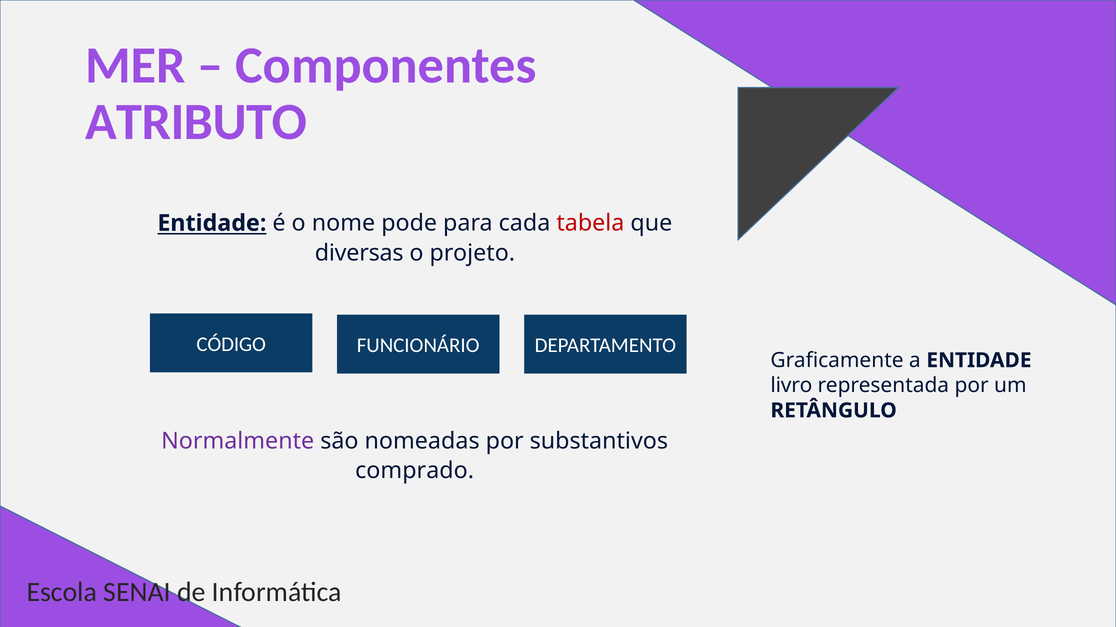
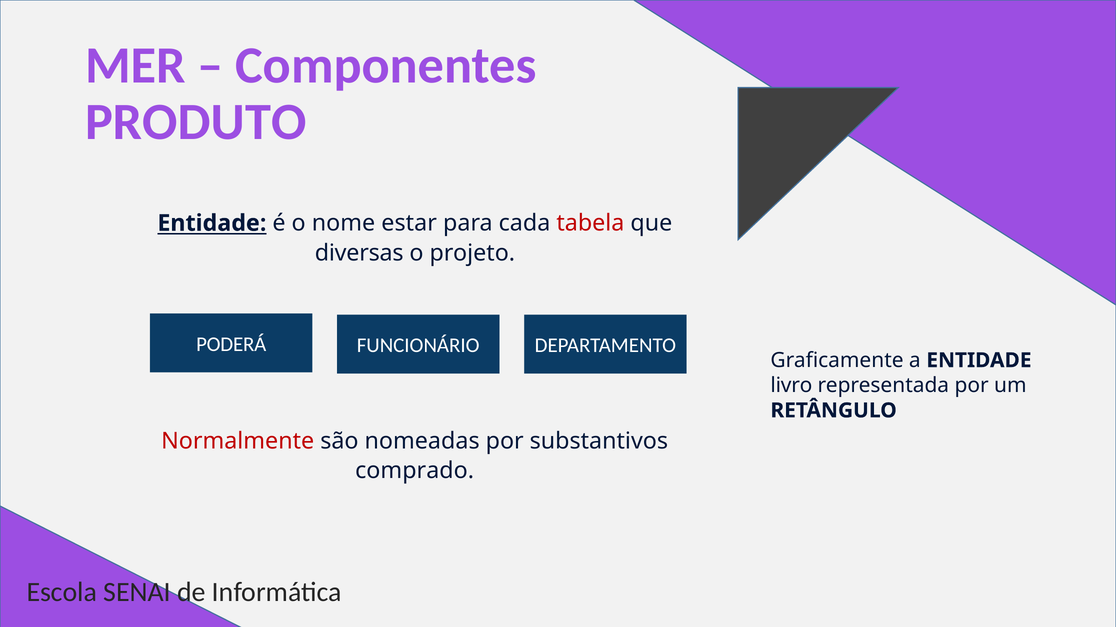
ATRIBUTO: ATRIBUTO -> PRODUTO (196, 122)
pode: pode -> estar (409, 223)
CÓDIGO: CÓDIGO -> PODERÁ (231, 345)
Normalmente colour: purple -> red (238, 442)
